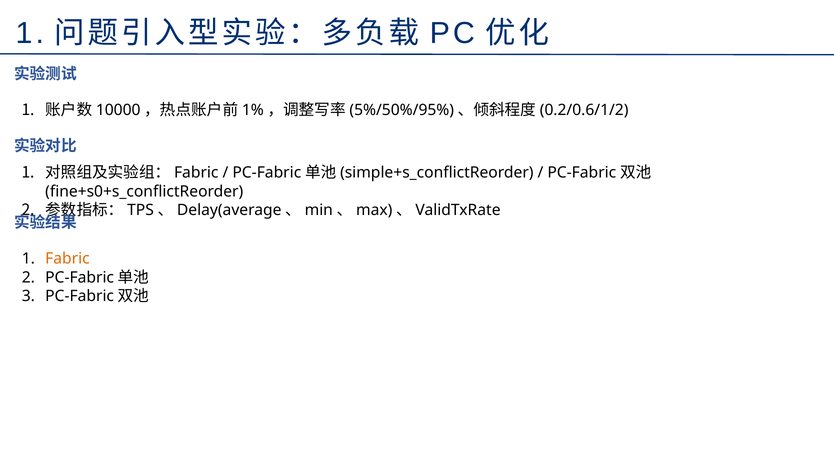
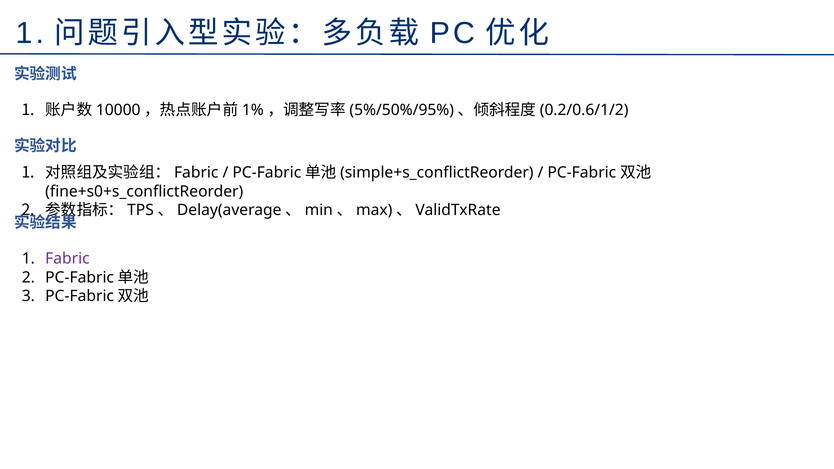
Fabric colour: orange -> purple (67, 259)
